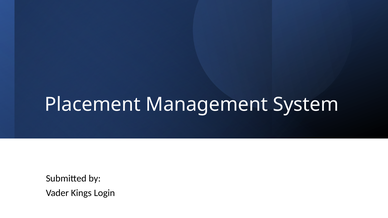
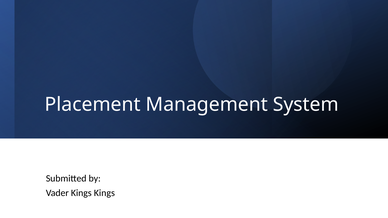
Kings Login: Login -> Kings (104, 193)
